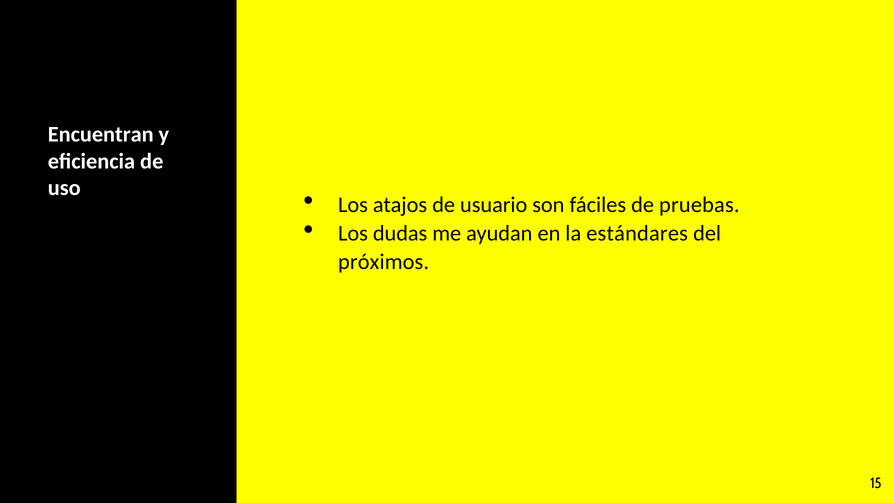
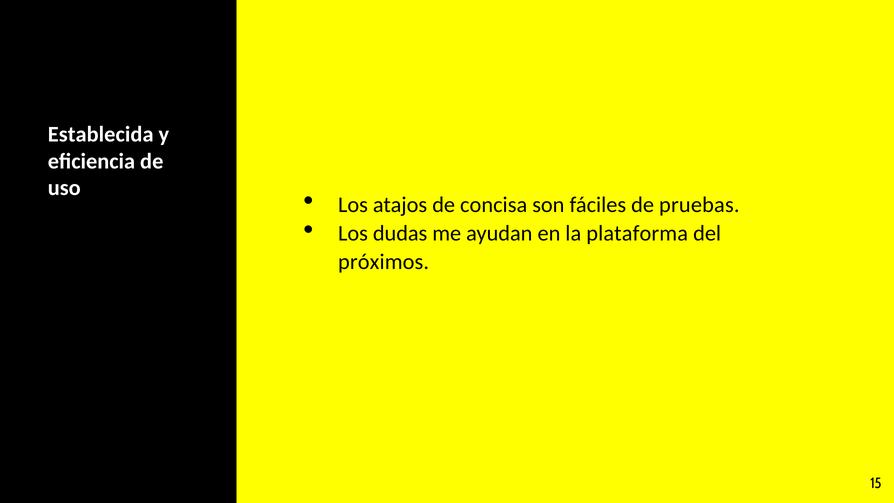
Encuentran: Encuentran -> Establecida (101, 134)
usuario: usuario -> concisa (494, 205)
estándares: estándares -> plataforma (637, 233)
